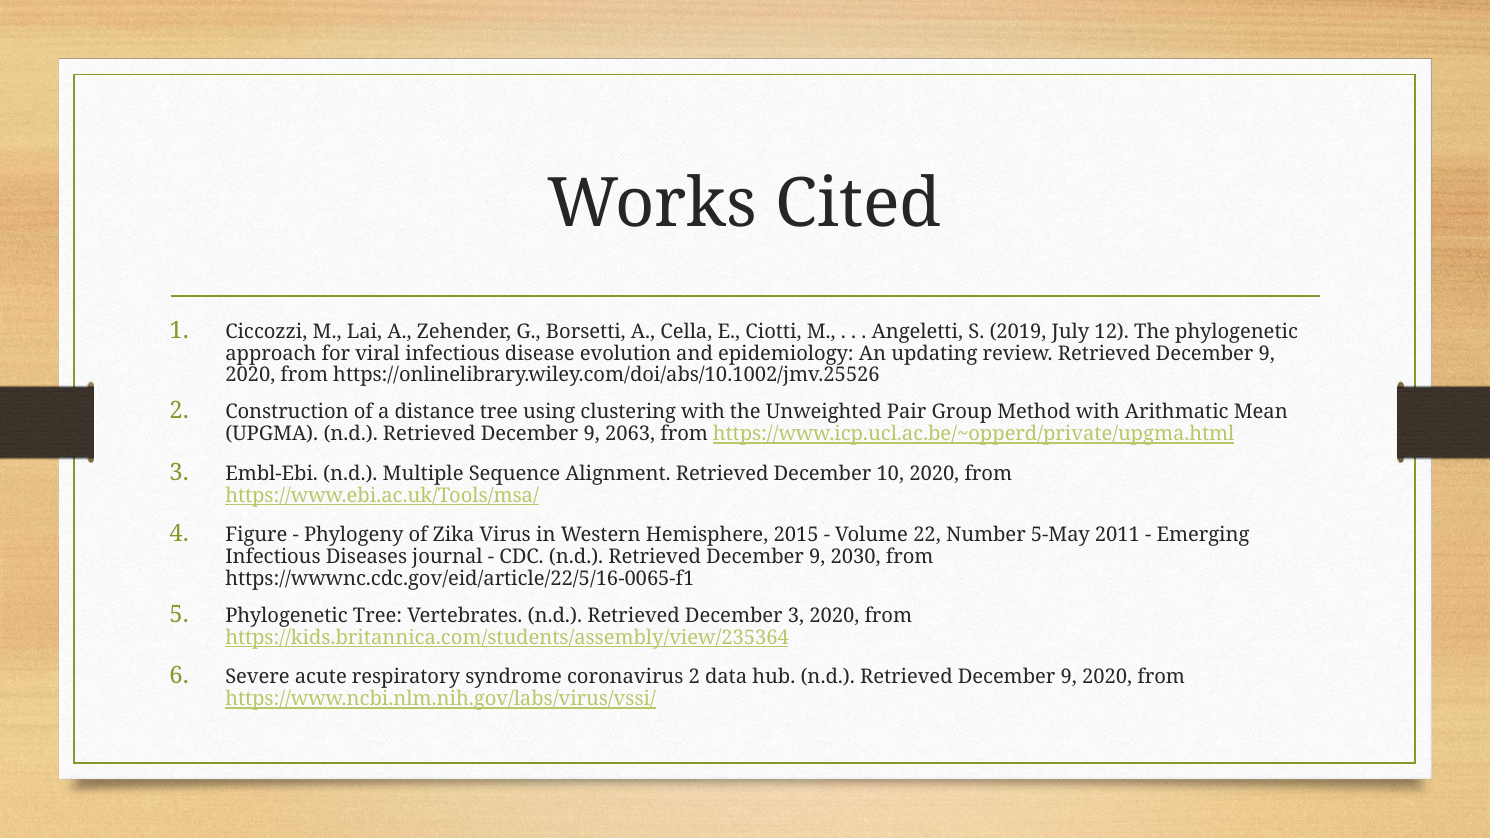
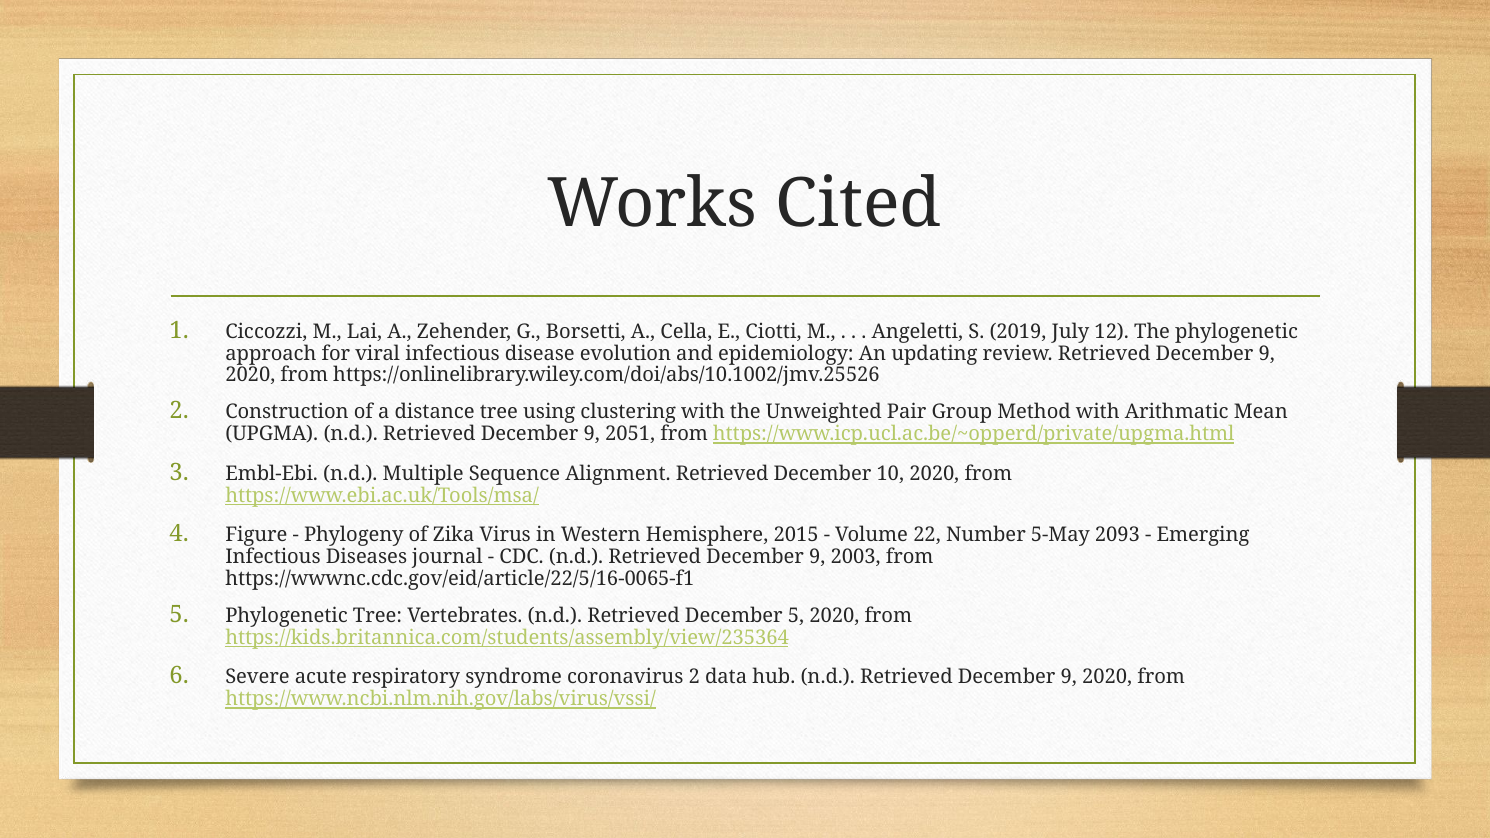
2063: 2063 -> 2051 (630, 434)
2011: 2011 -> 2093 (1117, 535)
2030: 2030 -> 2003 (856, 557)
December 3: 3 -> 5 (796, 616)
